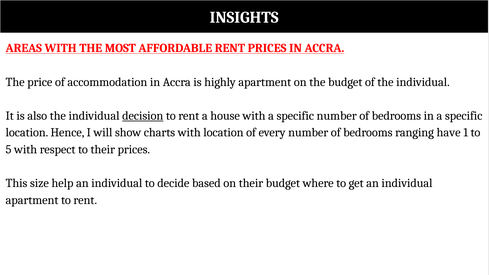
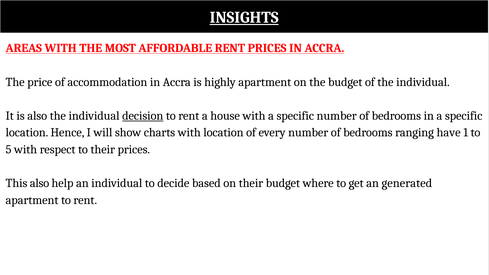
INSIGHTS underline: none -> present (244, 18)
This size: size -> also (40, 183)
get an individual: individual -> generated (407, 183)
